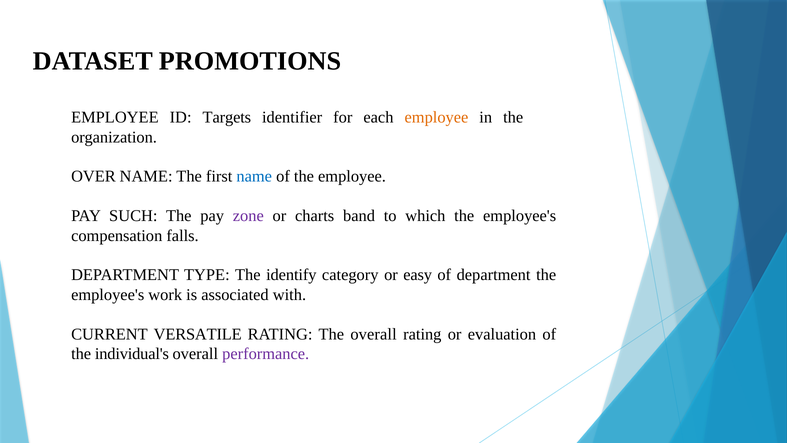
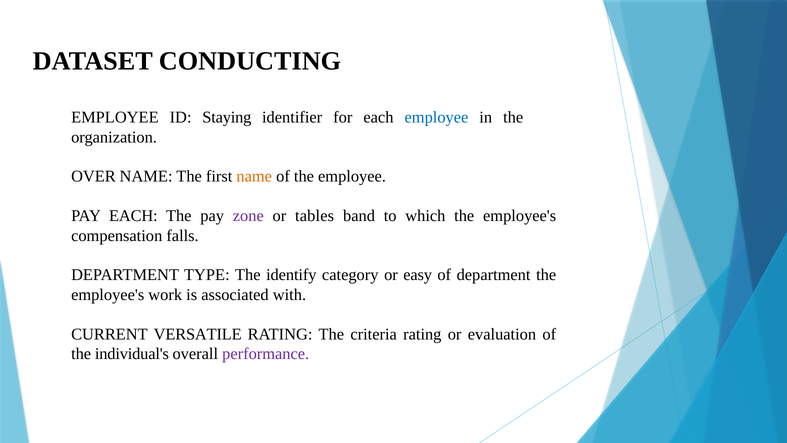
PROMOTIONS: PROMOTIONS -> CONDUCTING (250, 61)
Targets: Targets -> Staying (227, 117)
employee colour: orange -> blue (436, 117)
name colour: blue -> orange (254, 176)
PAY SUCH: SUCH -> EACH (133, 216)
charts: charts -> tables (315, 216)
The overall: overall -> criteria (374, 334)
